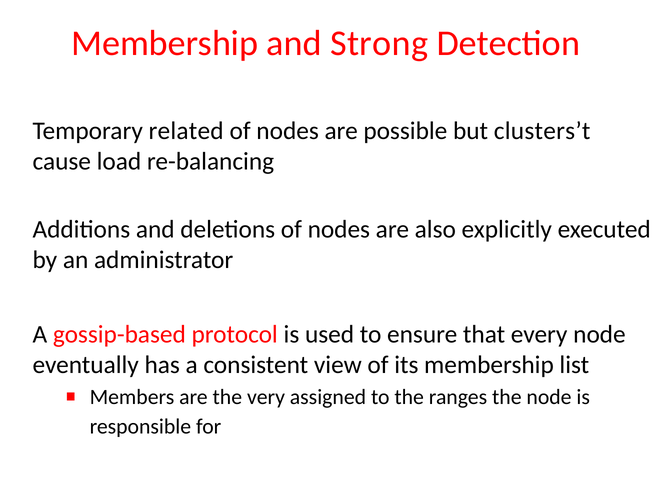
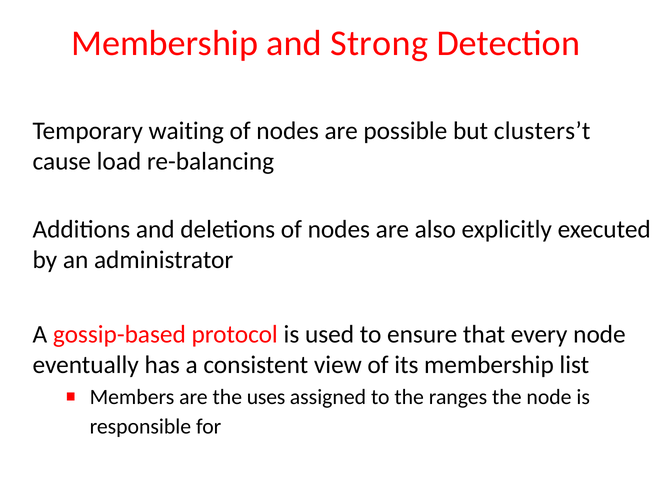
related: related -> waiting (186, 131)
very: very -> uses (266, 397)
